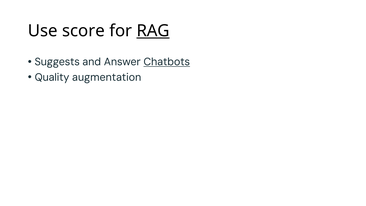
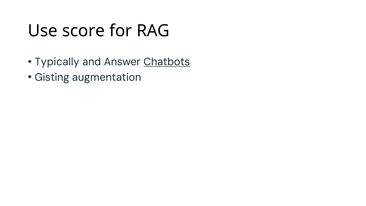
RAG underline: present -> none (153, 31)
Suggests: Suggests -> Typically (57, 62)
Quality: Quality -> Gisting (52, 77)
